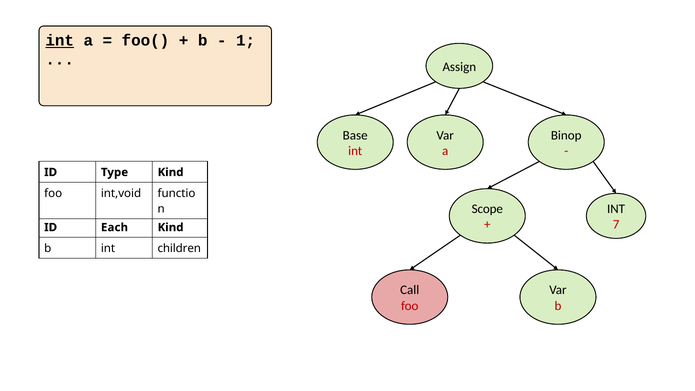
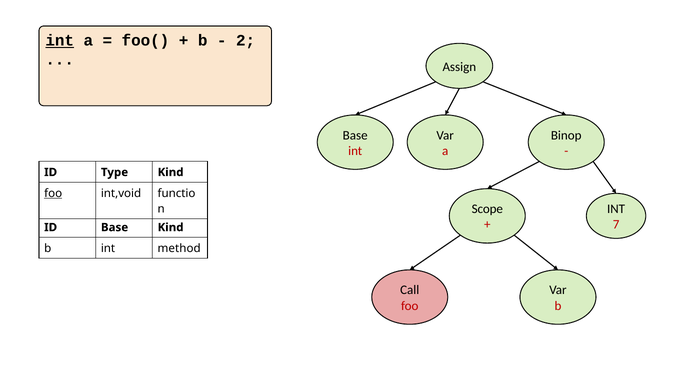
1: 1 -> 2 (246, 41)
foo underline: none -> present (53, 193)
ID Each: Each -> Base (115, 227)
children: children -> method (179, 248)
